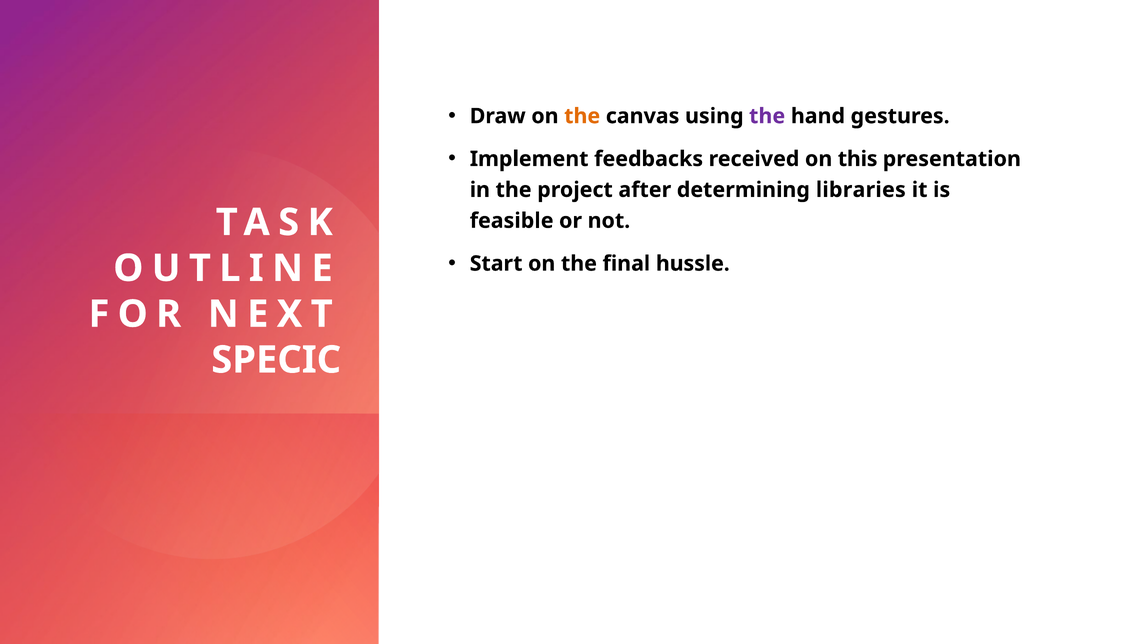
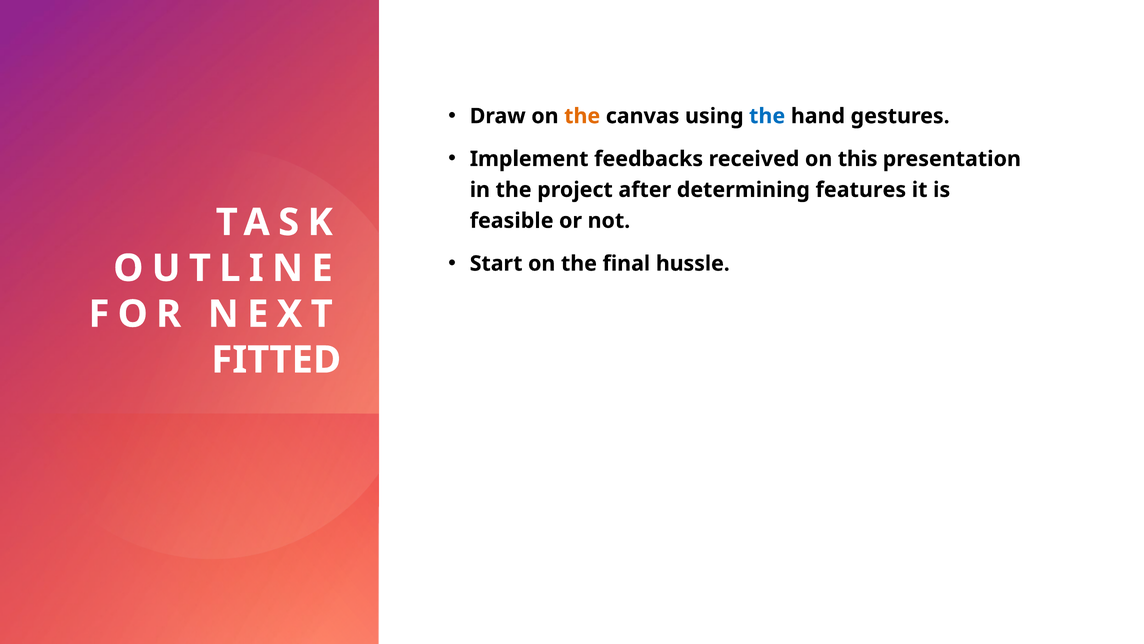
the colour: purple -> blue (767, 116)
libraries: libraries -> features (861, 190)
SPECIC: SPECIC -> FITTED (276, 360)
